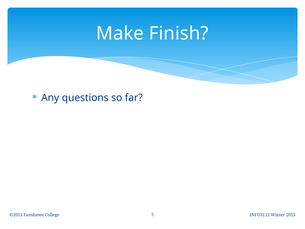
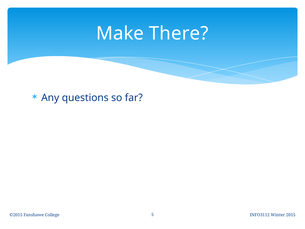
Finish: Finish -> There (179, 33)
